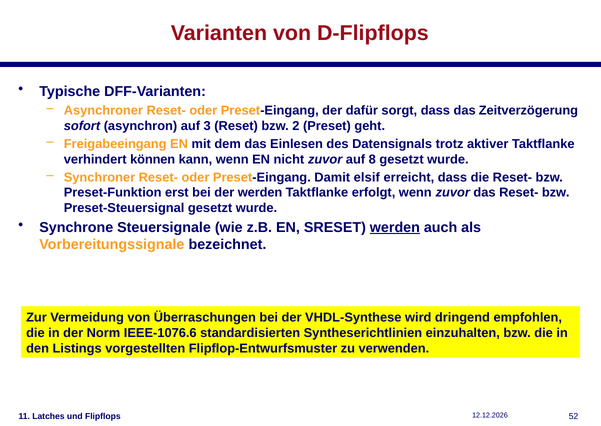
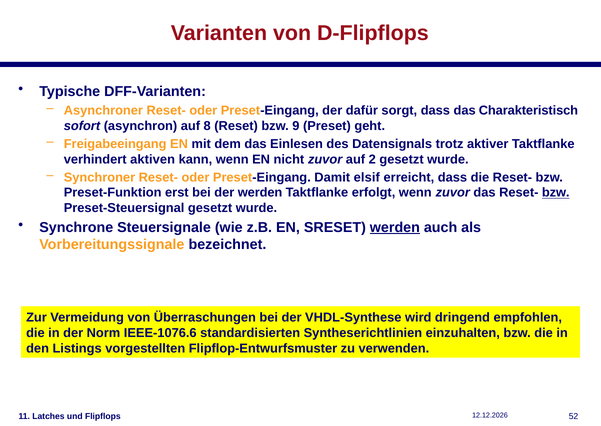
Zeitverzögerung: Zeitverzögerung -> Charakteristisch (528, 110)
3: 3 -> 8 (207, 126)
2: 2 -> 9 (296, 126)
können: können -> aktiven (153, 159)
8: 8 -> 2 (372, 159)
bzw underline: none -> present (556, 192)
